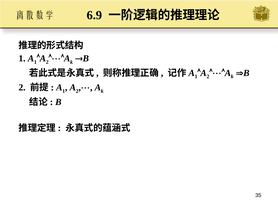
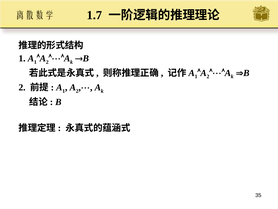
6.9: 6.9 -> 1.7 (94, 15)
